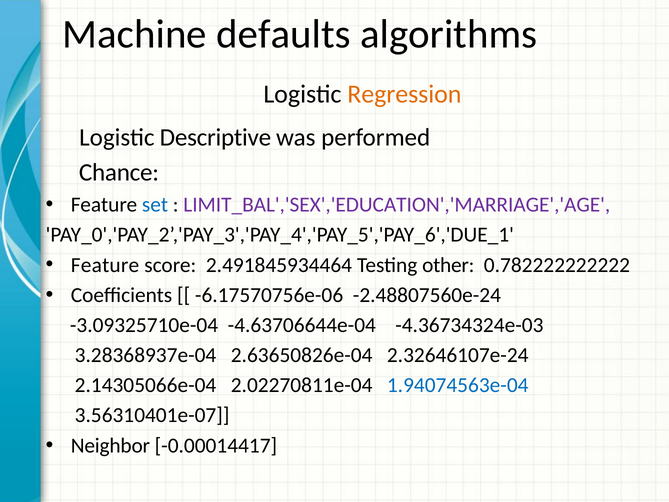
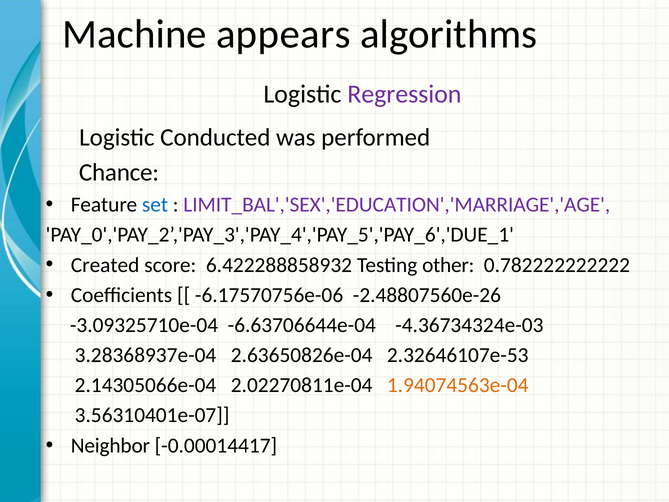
defaults: defaults -> appears (283, 34)
Regression colour: orange -> purple (404, 94)
Descriptive: Descriptive -> Conducted (215, 137)
Feature: Feature -> Created (105, 265)
2.491845934464: 2.491845934464 -> 6.422288858932 (279, 265)
-2.48807560e-24: -2.48807560e-24 -> -2.48807560e-26 (427, 295)
-4.63706644e-04: -4.63706644e-04 -> -6.63706644e-04 (302, 325)
2.32646107e-24: 2.32646107e-24 -> 2.32646107e-53 (458, 355)
1.94074563e-04 colour: blue -> orange (458, 385)
